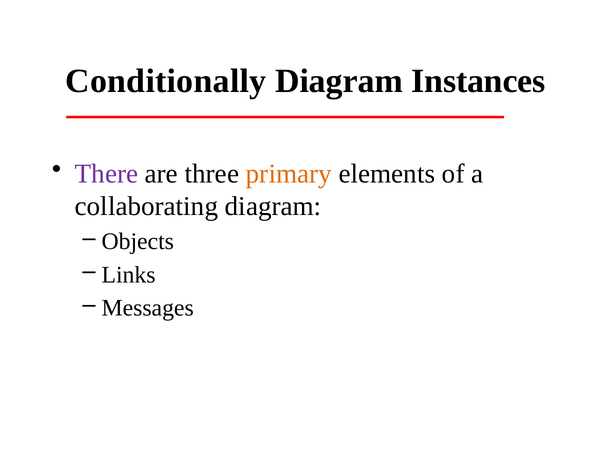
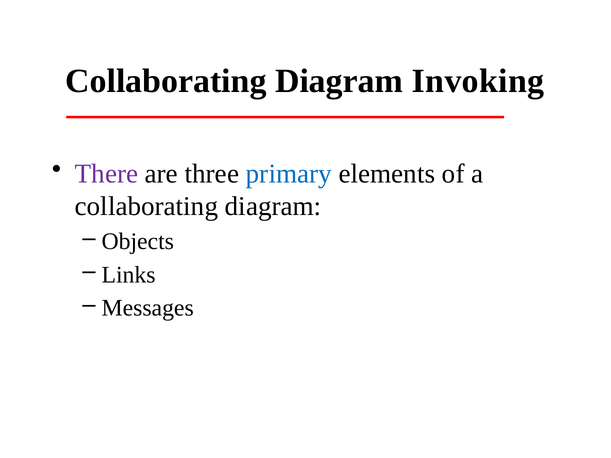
Conditionally: Conditionally -> Collaborating (166, 81)
Instances: Instances -> Invoking (478, 81)
primary colour: orange -> blue (289, 174)
